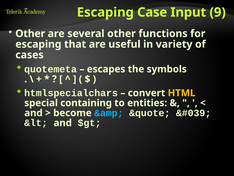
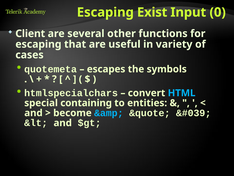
Case: Case -> Exist (152, 12)
9: 9 -> 0 (218, 12)
Other: Other -> Client (30, 34)
HTML colour: yellow -> light blue (182, 93)
